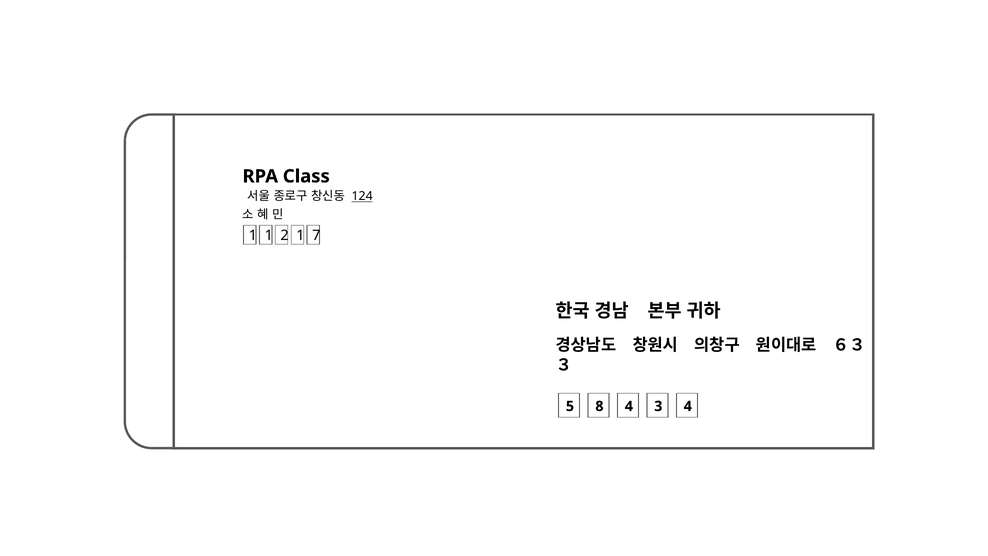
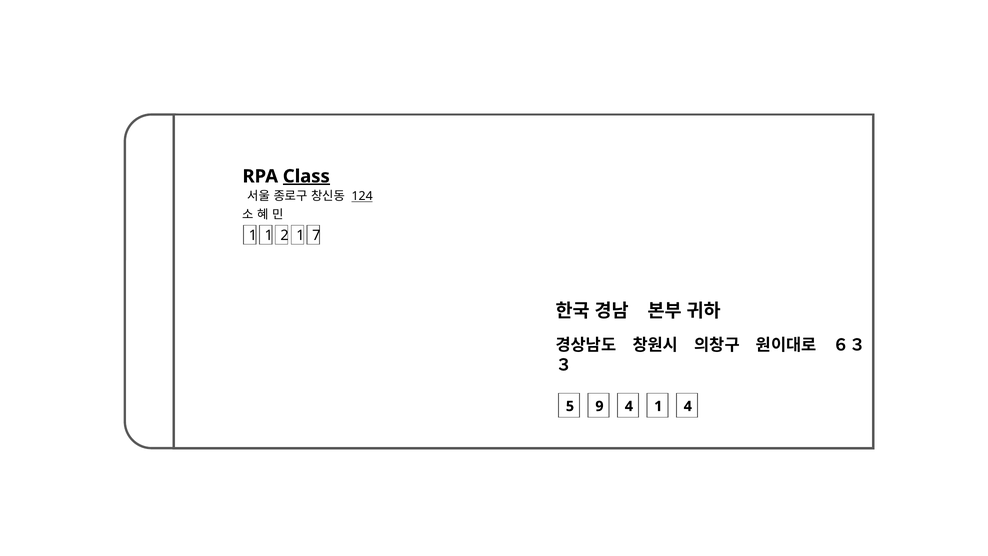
Class underline: none -> present (306, 176)
8: 8 -> 9 (599, 406)
4 3: 3 -> 1 (658, 406)
